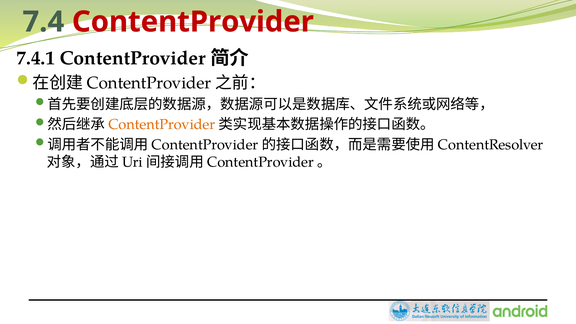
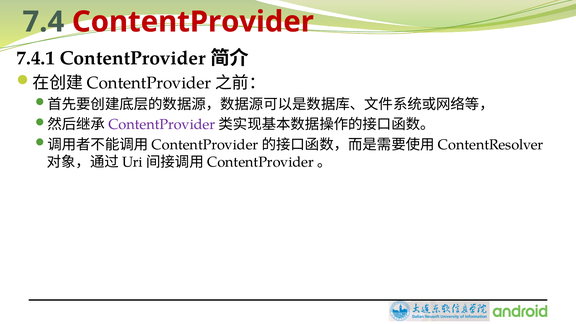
ContentProvider colour: orange -> purple (162, 125)
